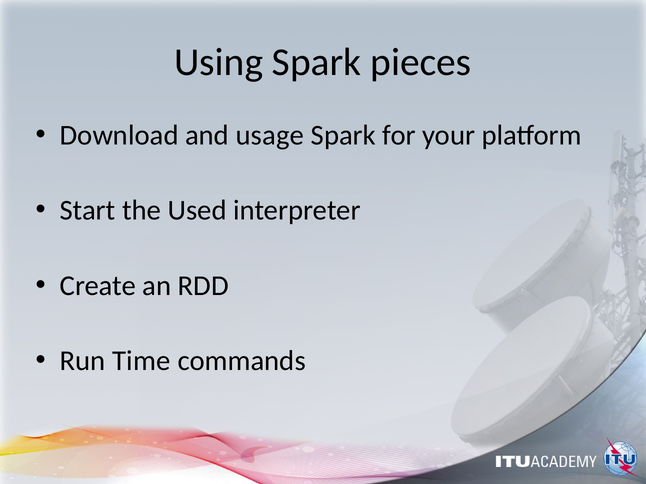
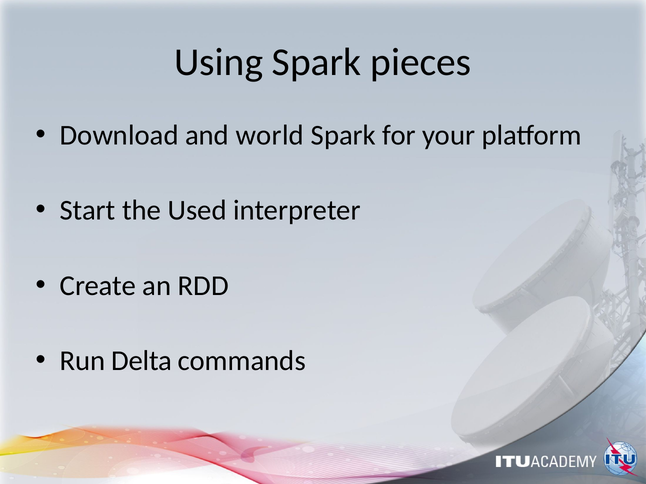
usage: usage -> world (270, 135)
Time: Time -> Delta (142, 361)
